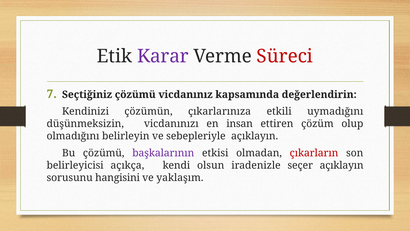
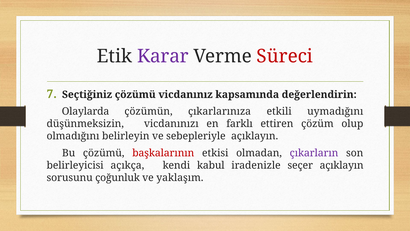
Kendinizi: Kendinizi -> Olaylarda (86, 111)
insan: insan -> farklı (240, 124)
başkalarının colour: purple -> red (163, 153)
çıkarların colour: red -> purple (314, 153)
olsun: olsun -> kabul (211, 165)
hangisini: hangisini -> çoğunluk (118, 177)
